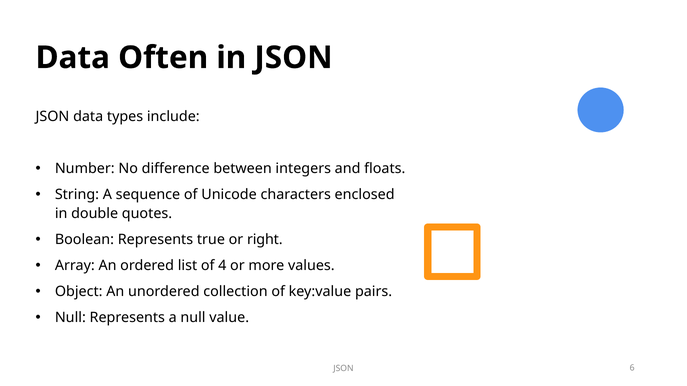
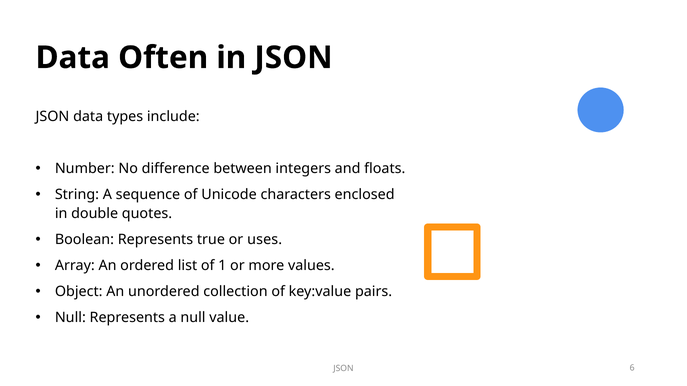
right: right -> uses (265, 240)
4: 4 -> 1 (222, 266)
